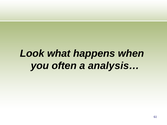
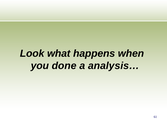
often: often -> done (64, 66)
